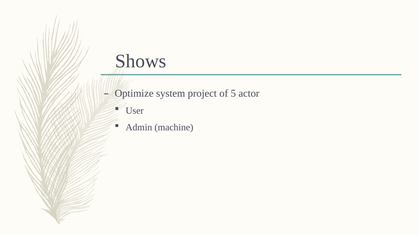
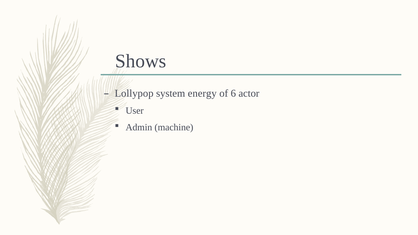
Optimize: Optimize -> Lollypop (134, 94)
project: project -> energy (202, 94)
5: 5 -> 6 (233, 94)
